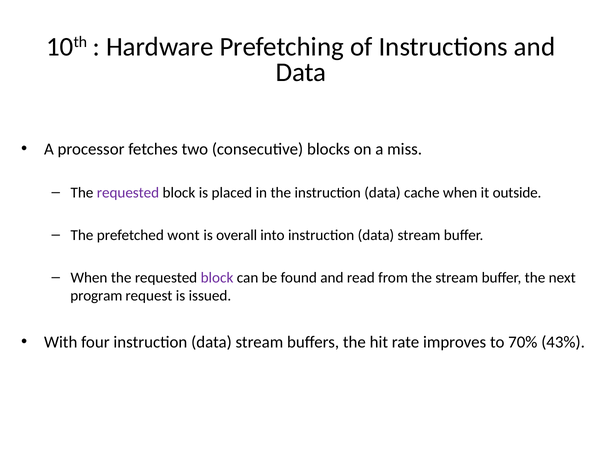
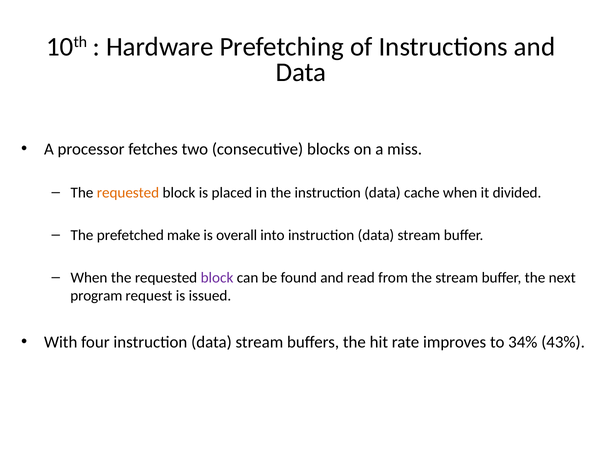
requested colour: purple -> orange (128, 193)
outside: outside -> divided (517, 193)
wont: wont -> make (184, 235)
70%: 70% -> 34% (523, 342)
